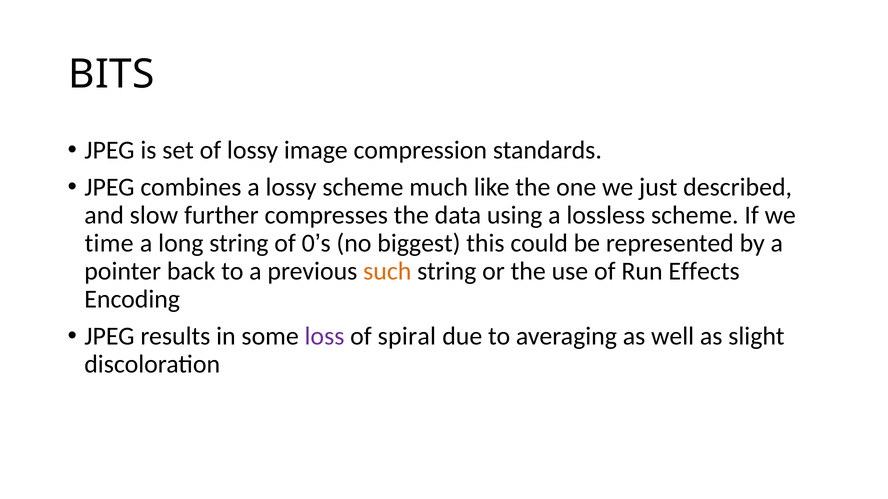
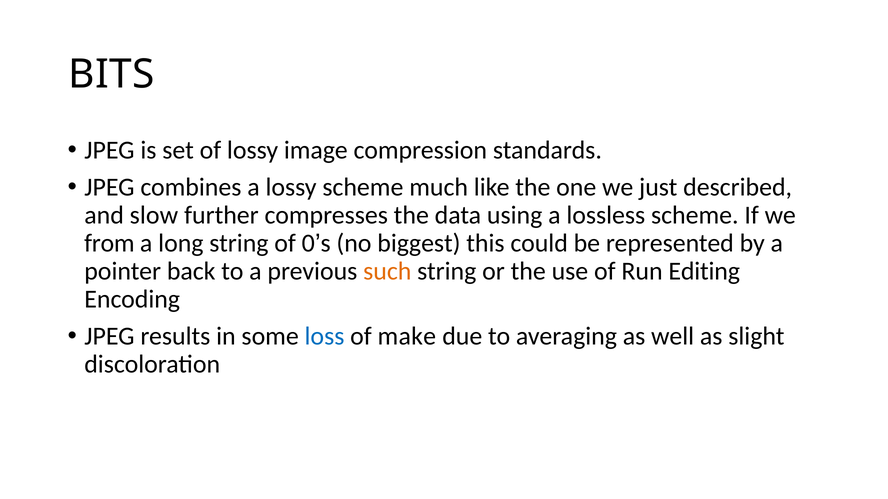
time: time -> from (109, 243)
Effects: Effects -> Editing (704, 271)
loss colour: purple -> blue (324, 337)
spiral: spiral -> make (407, 337)
